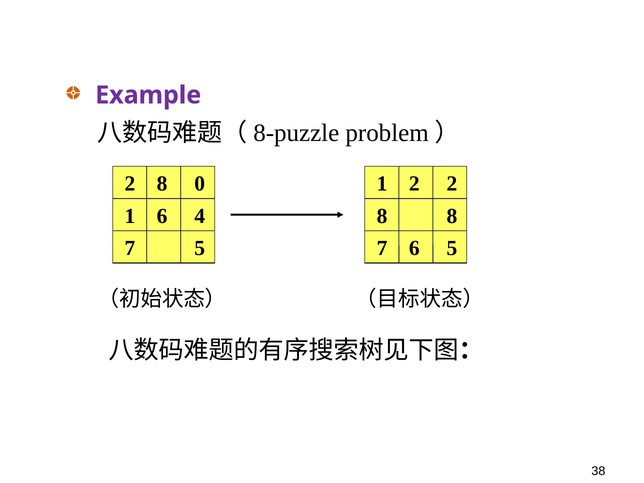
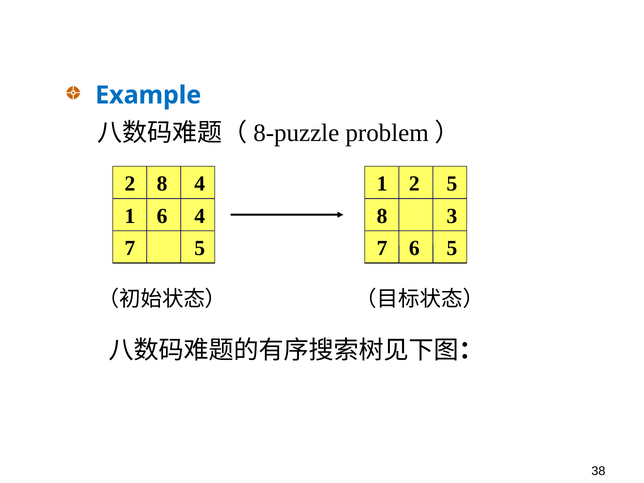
Example colour: purple -> blue (148, 95)
2 0: 0 -> 4 (200, 184)
2 2: 2 -> 5 (452, 184)
8 8: 8 -> 3 (452, 216)
